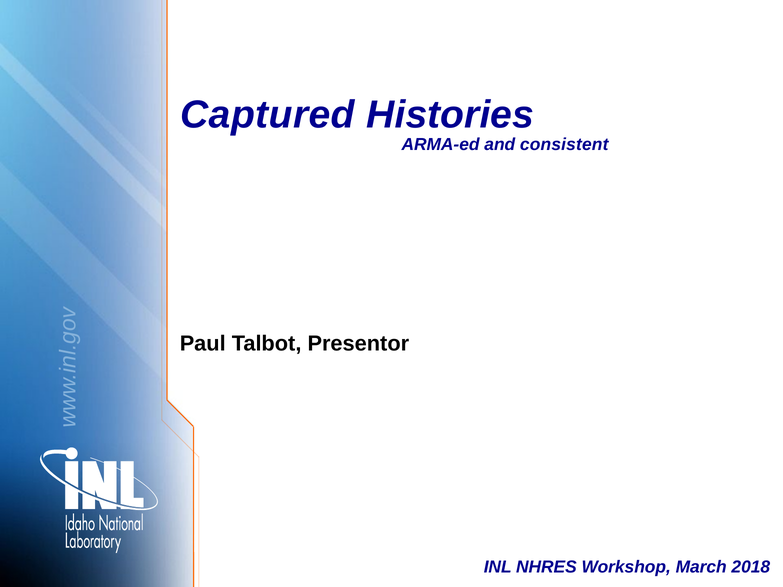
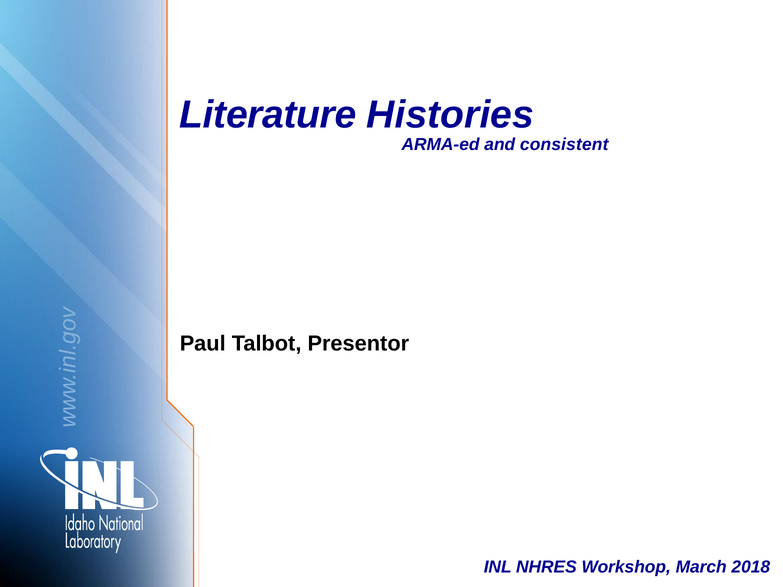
Captured: Captured -> Literature (268, 115)
